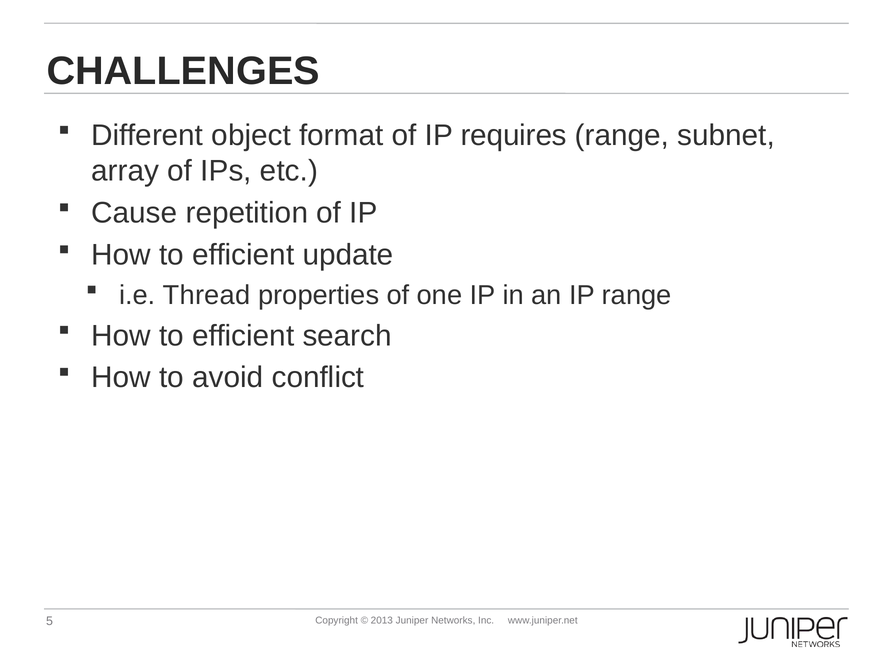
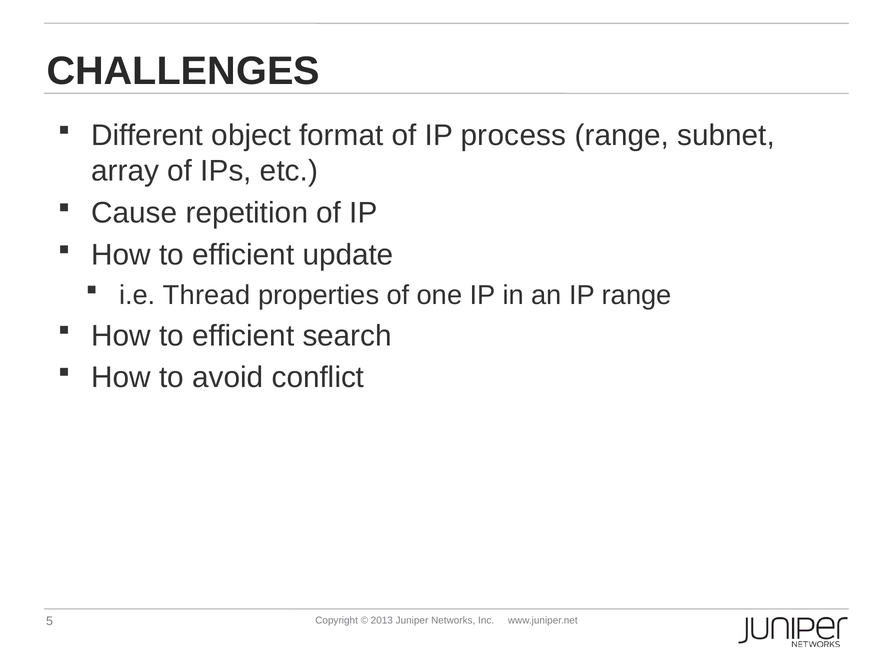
requires: requires -> process (513, 135)
